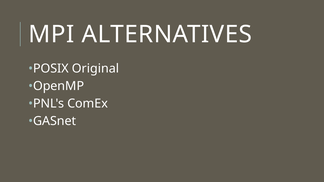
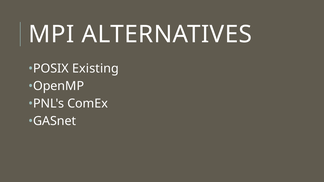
Original: Original -> Existing (95, 69)
